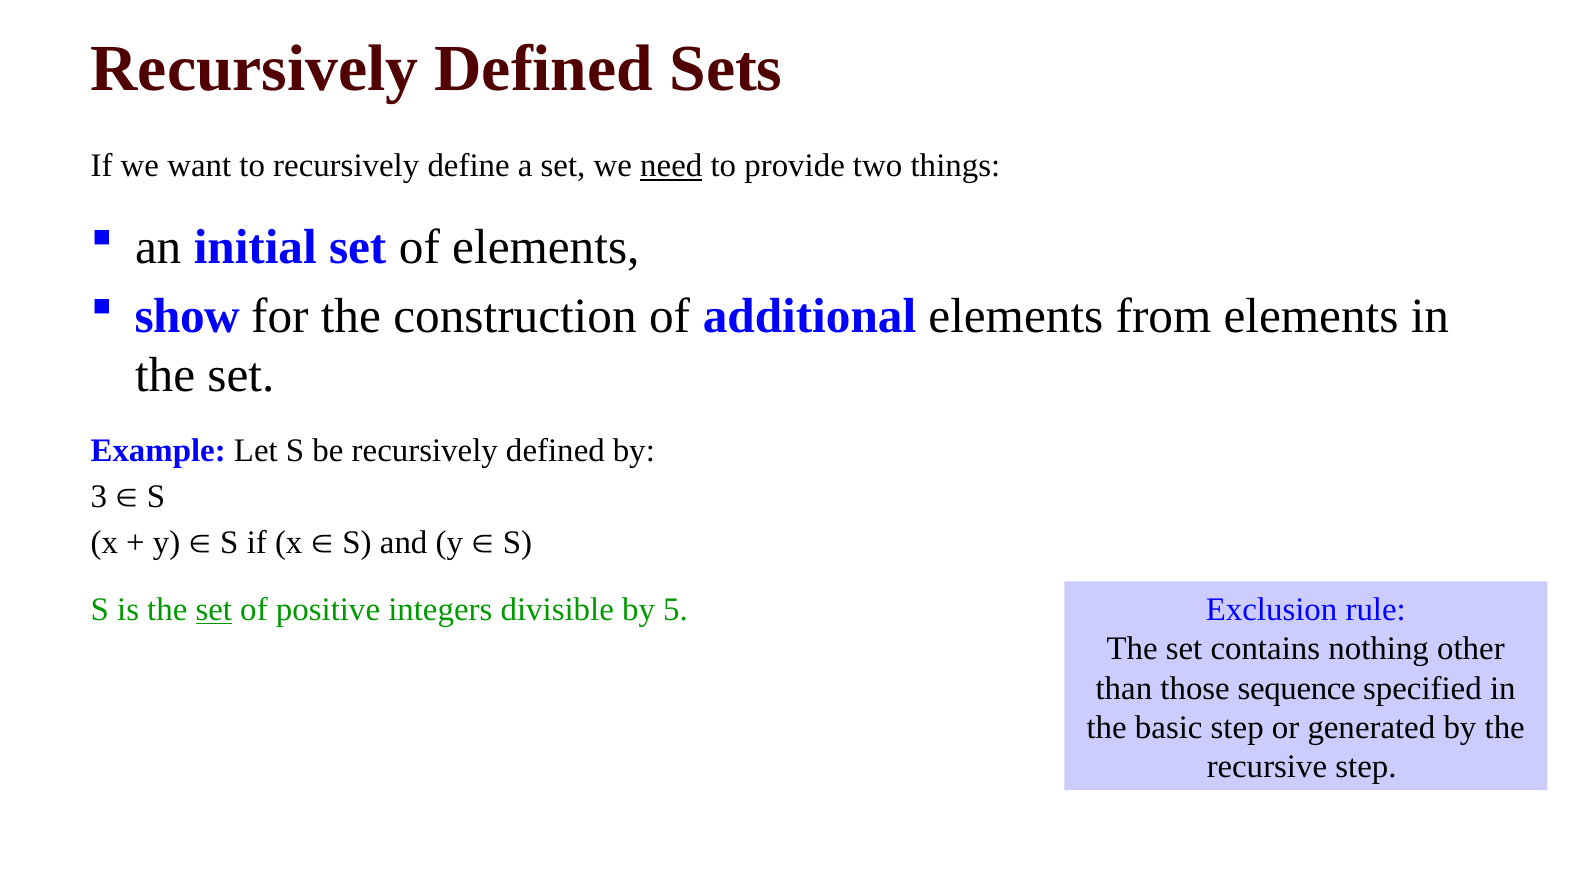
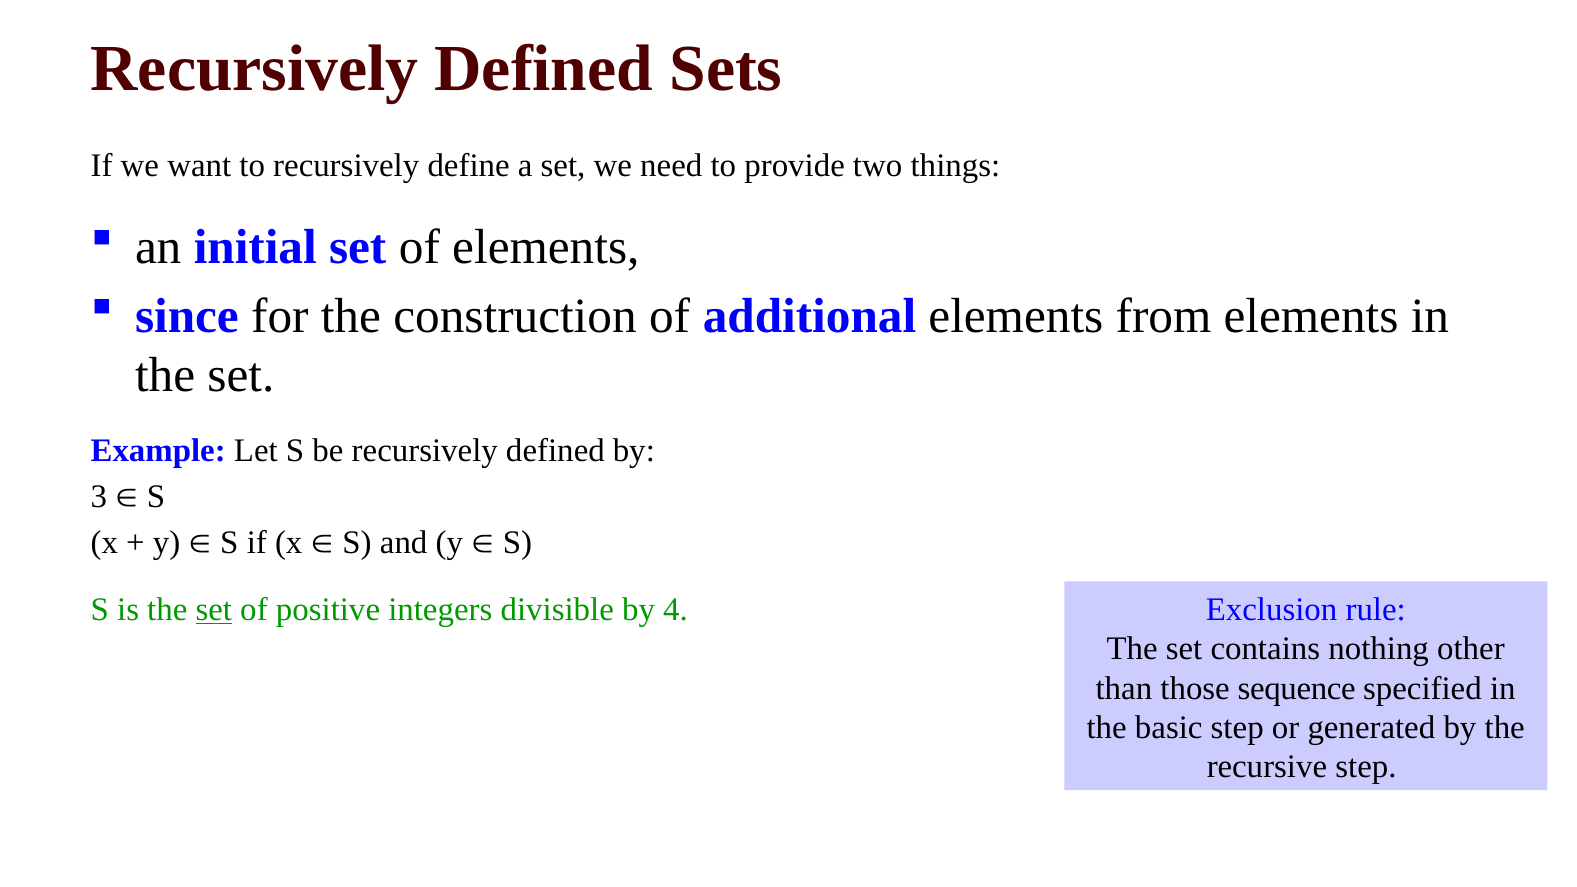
need underline: present -> none (671, 166)
show: show -> since (187, 316)
5: 5 -> 4 (676, 609)
